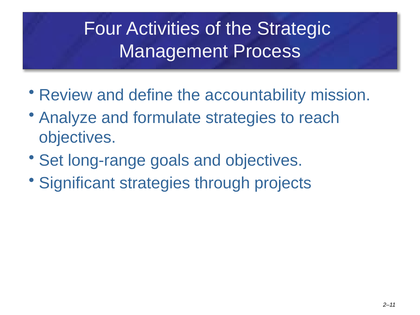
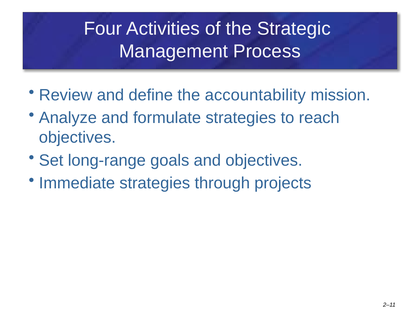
Significant: Significant -> Immediate (77, 183)
